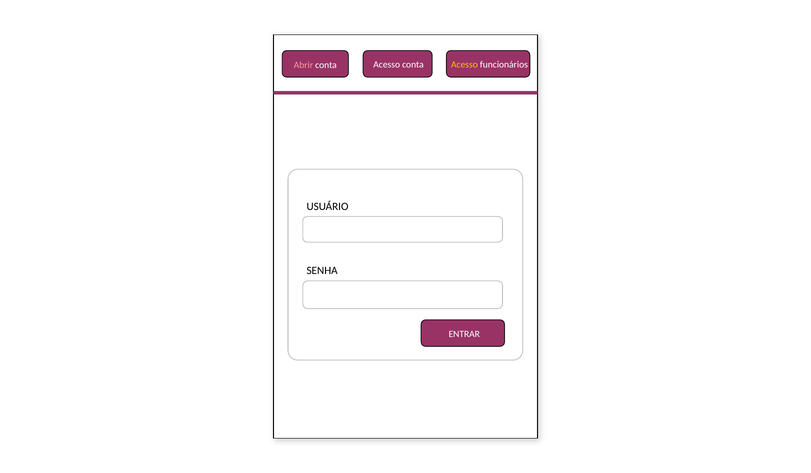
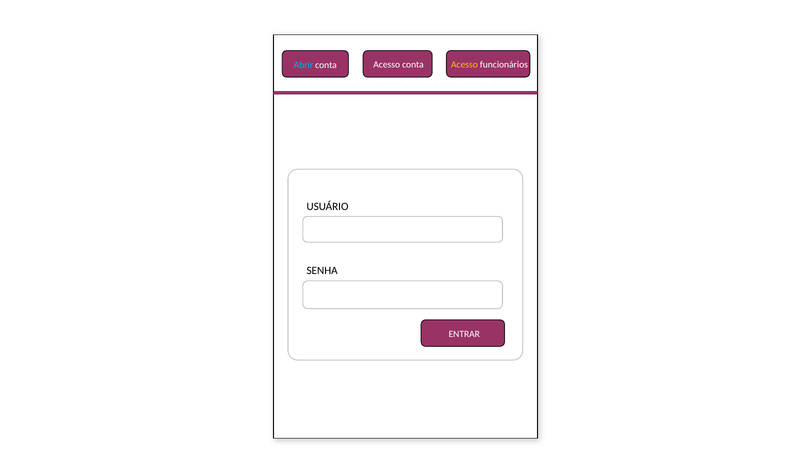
Abrir colour: pink -> light blue (303, 65)
